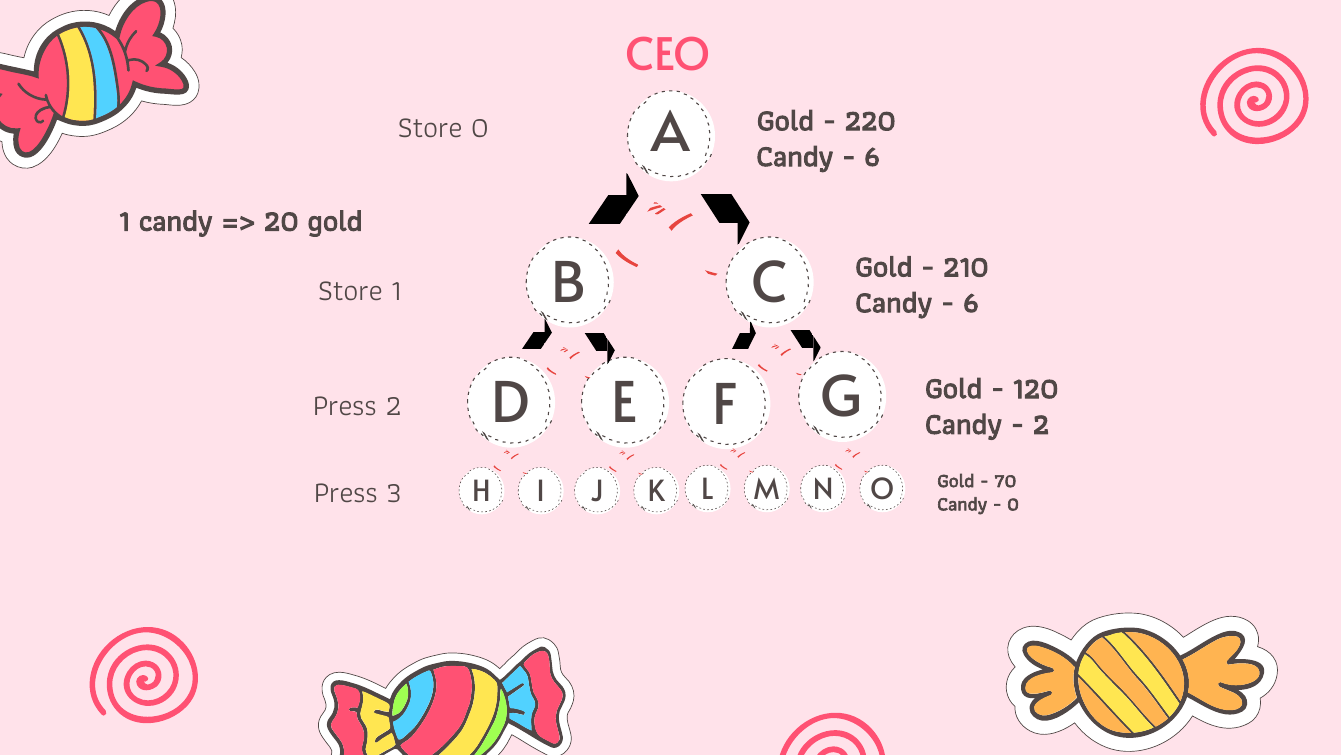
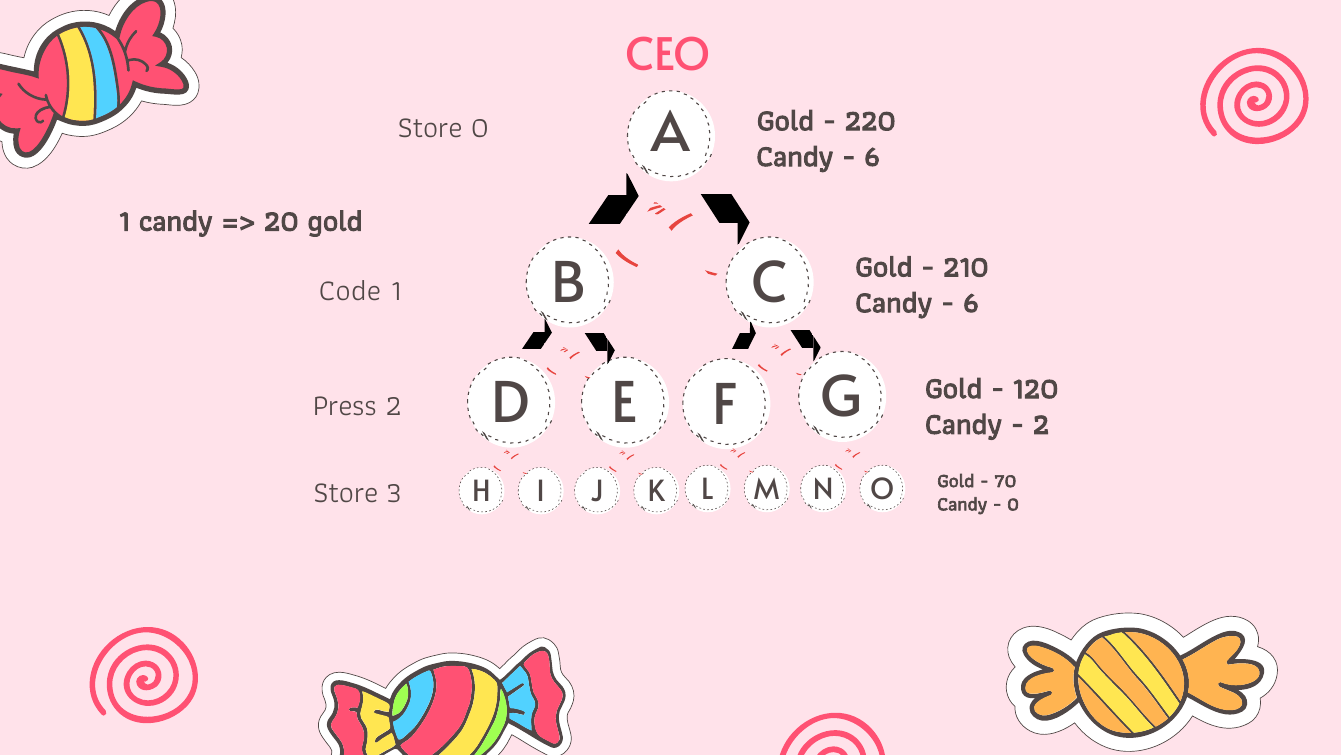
Store: Store -> Code (350, 291)
Press: Press -> Store (346, 493)
